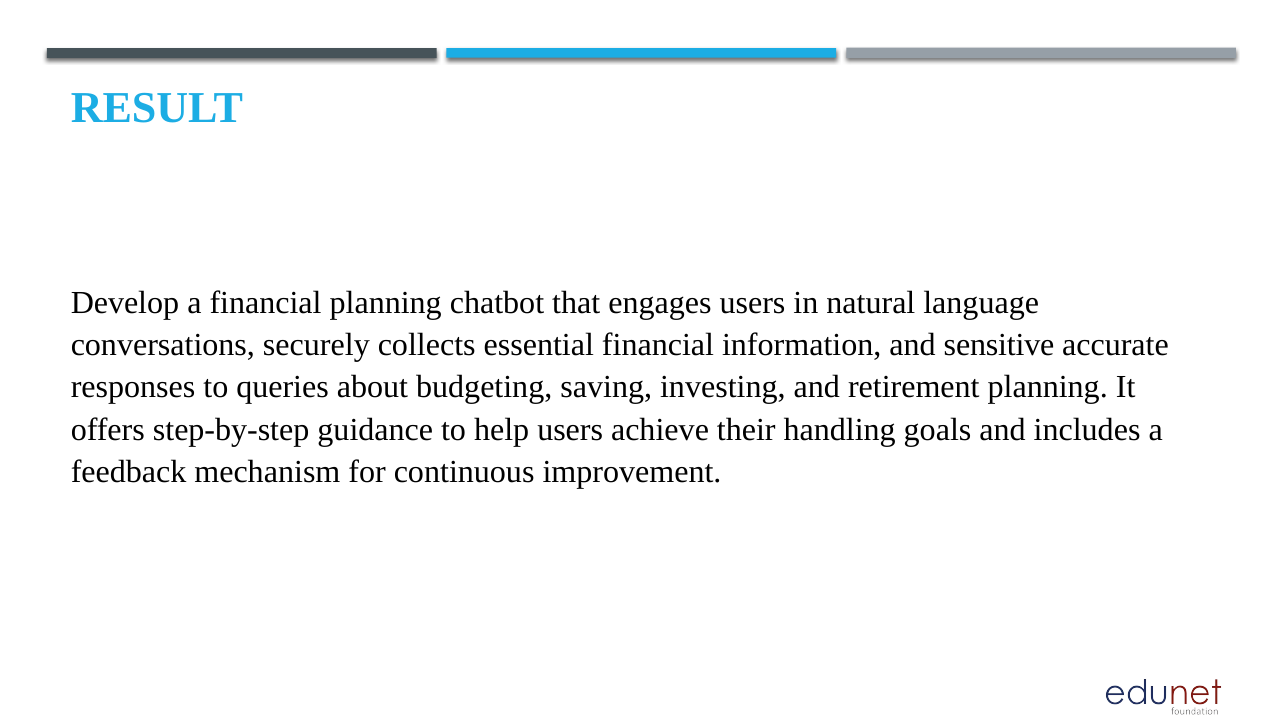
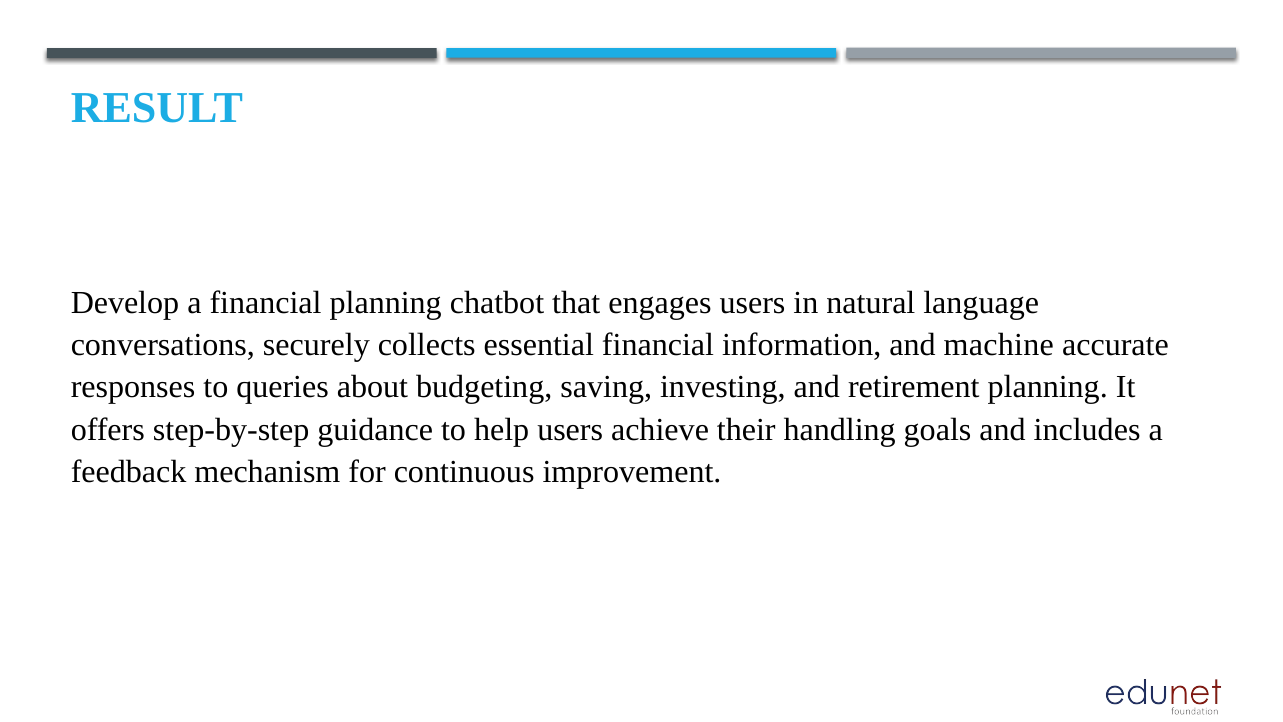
sensitive: sensitive -> machine (999, 345)
